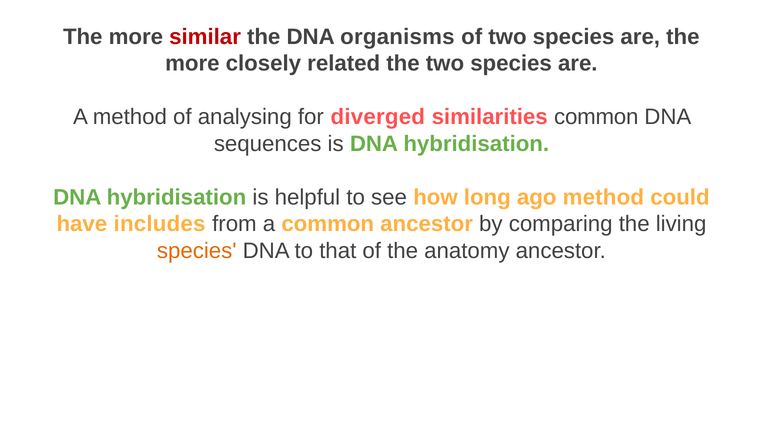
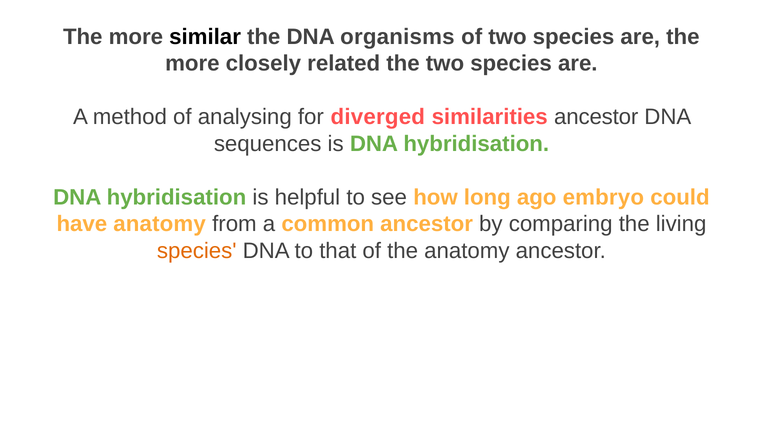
similar colour: red -> black (205, 37)
similarities common: common -> ancestor (596, 117)
ago method: method -> embryo (603, 197)
have includes: includes -> anatomy (160, 224)
